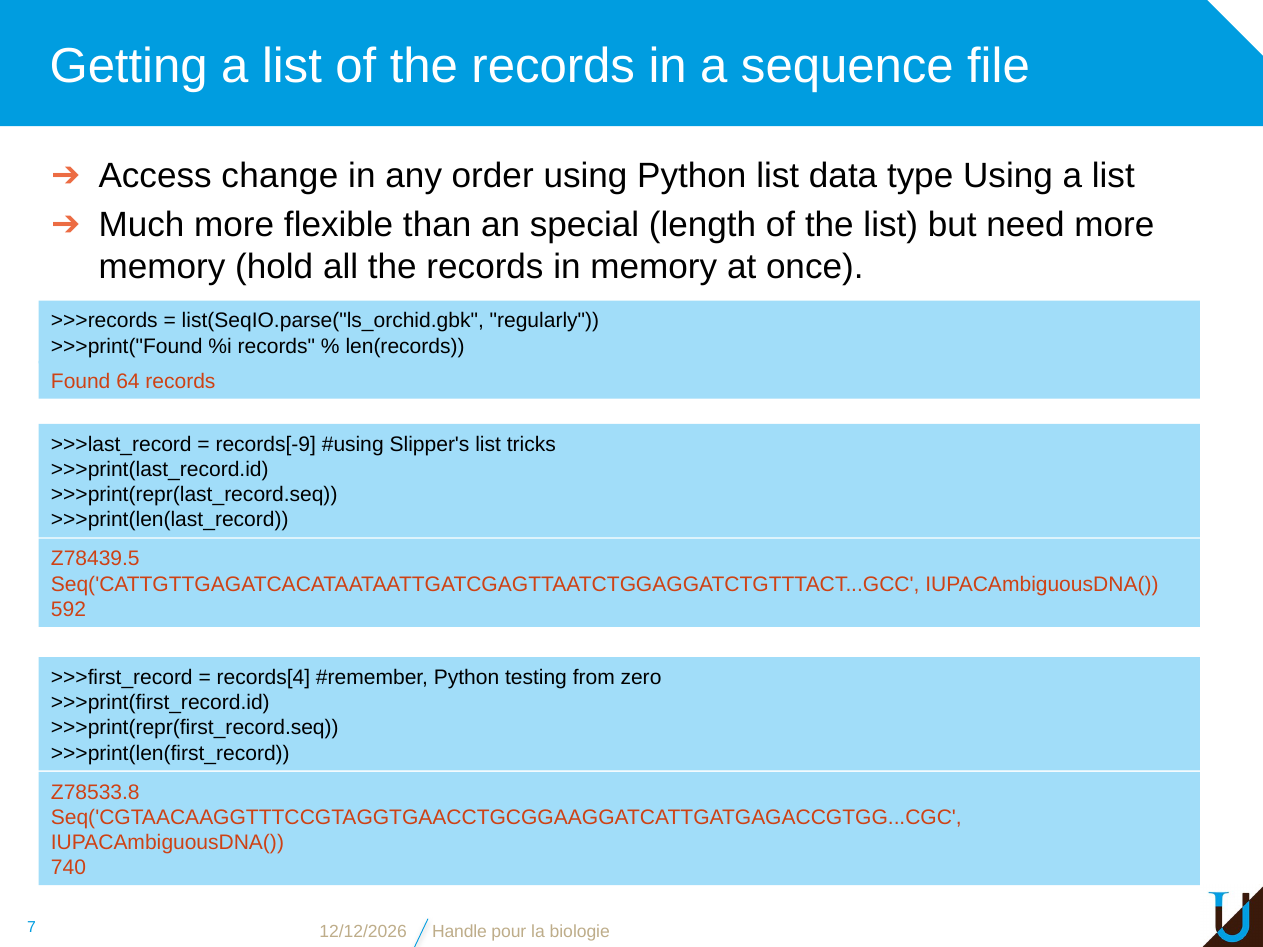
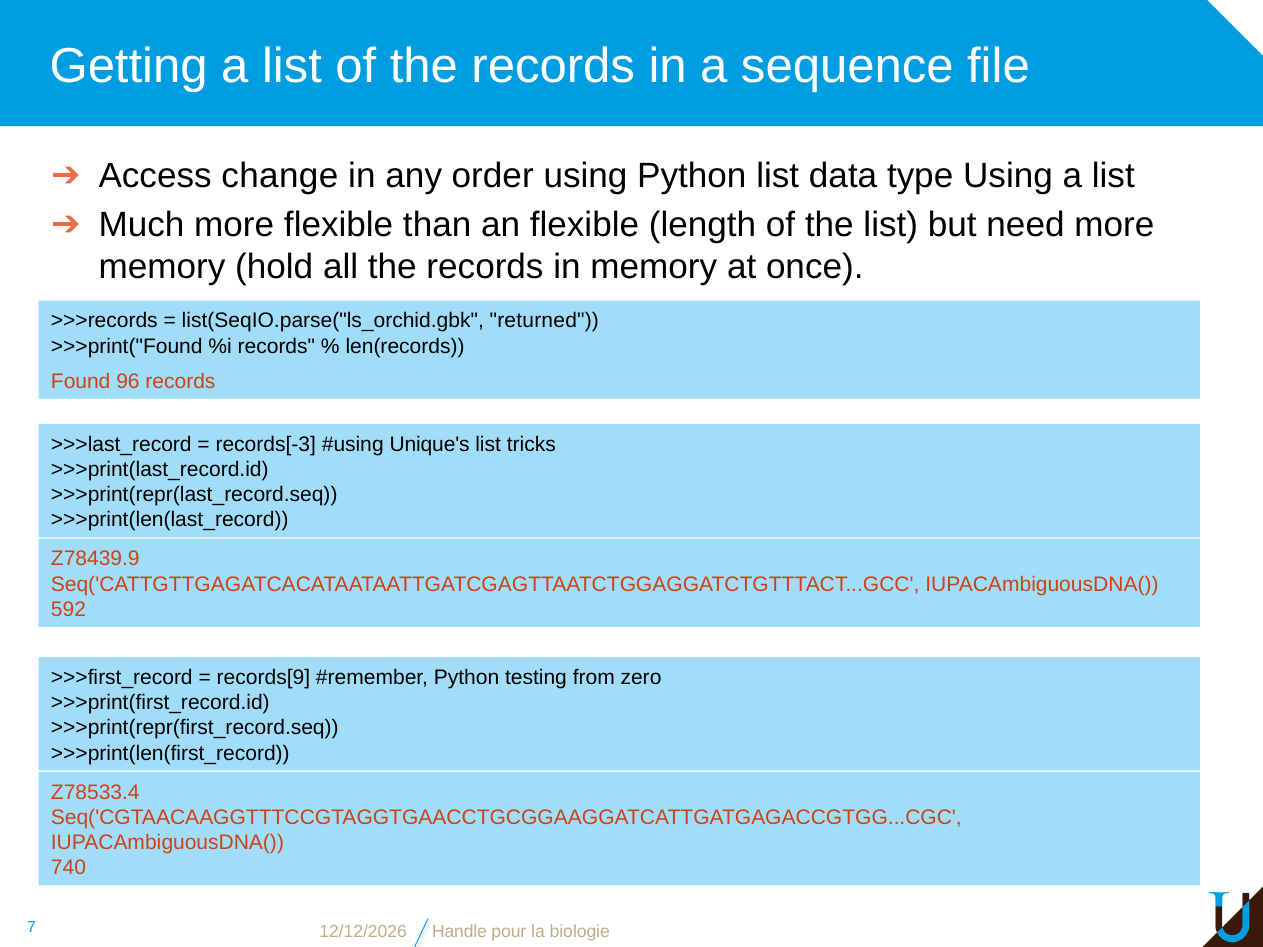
an special: special -> flexible (584, 225)
regularly: regularly -> returned (544, 321)
64: 64 -> 96 (128, 381)
records[-9: records[-9 -> records[-3 (266, 444)
Slipper's: Slipper's -> Unique's (430, 444)
Z78439.5: Z78439.5 -> Z78439.9 (95, 559)
records[4: records[4 -> records[9 (263, 678)
Z78533.8: Z78533.8 -> Z78533.4 (95, 792)
